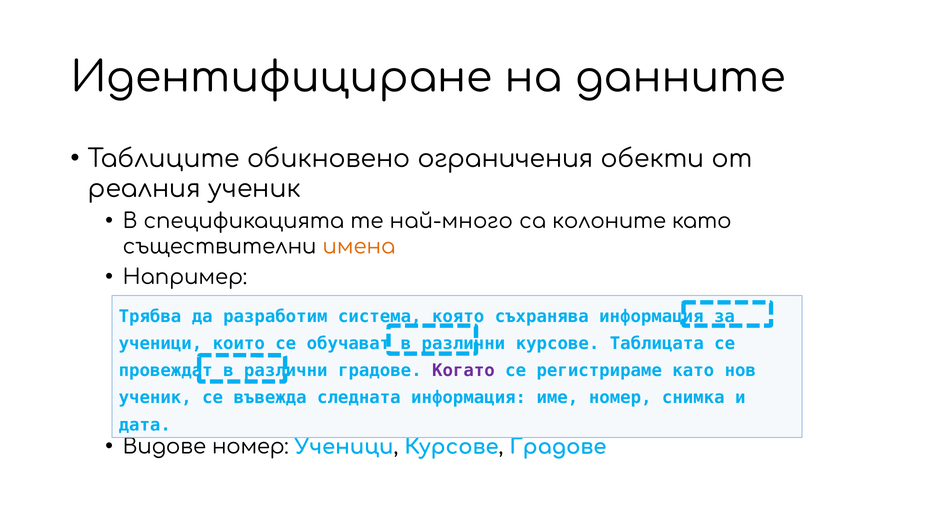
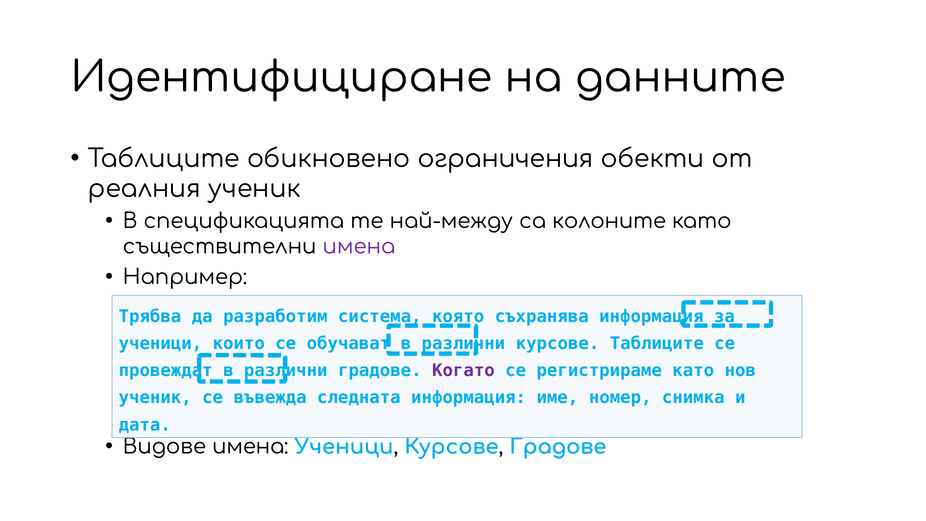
най-много: най-много -> най-между (451, 221)
имена colour: orange -> purple (359, 247)
курсове Таблицата: Таблицата -> Таблиците (657, 344)
Видове номер: номер -> имена (250, 447)
